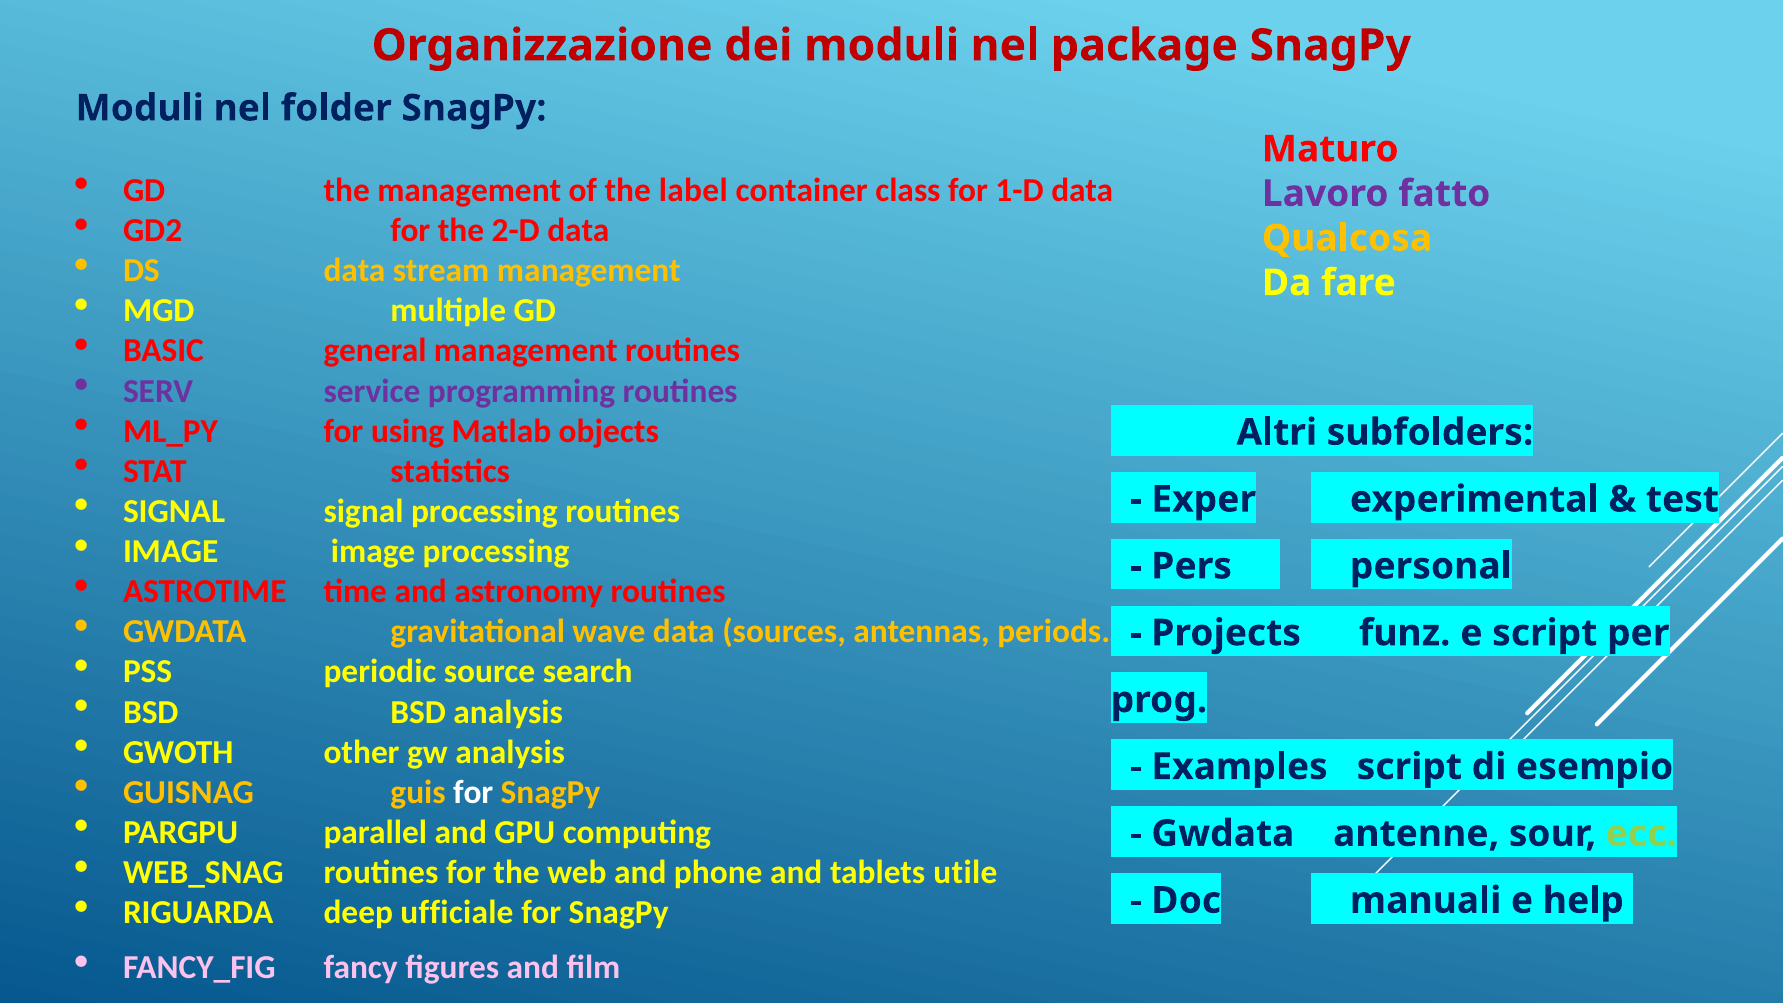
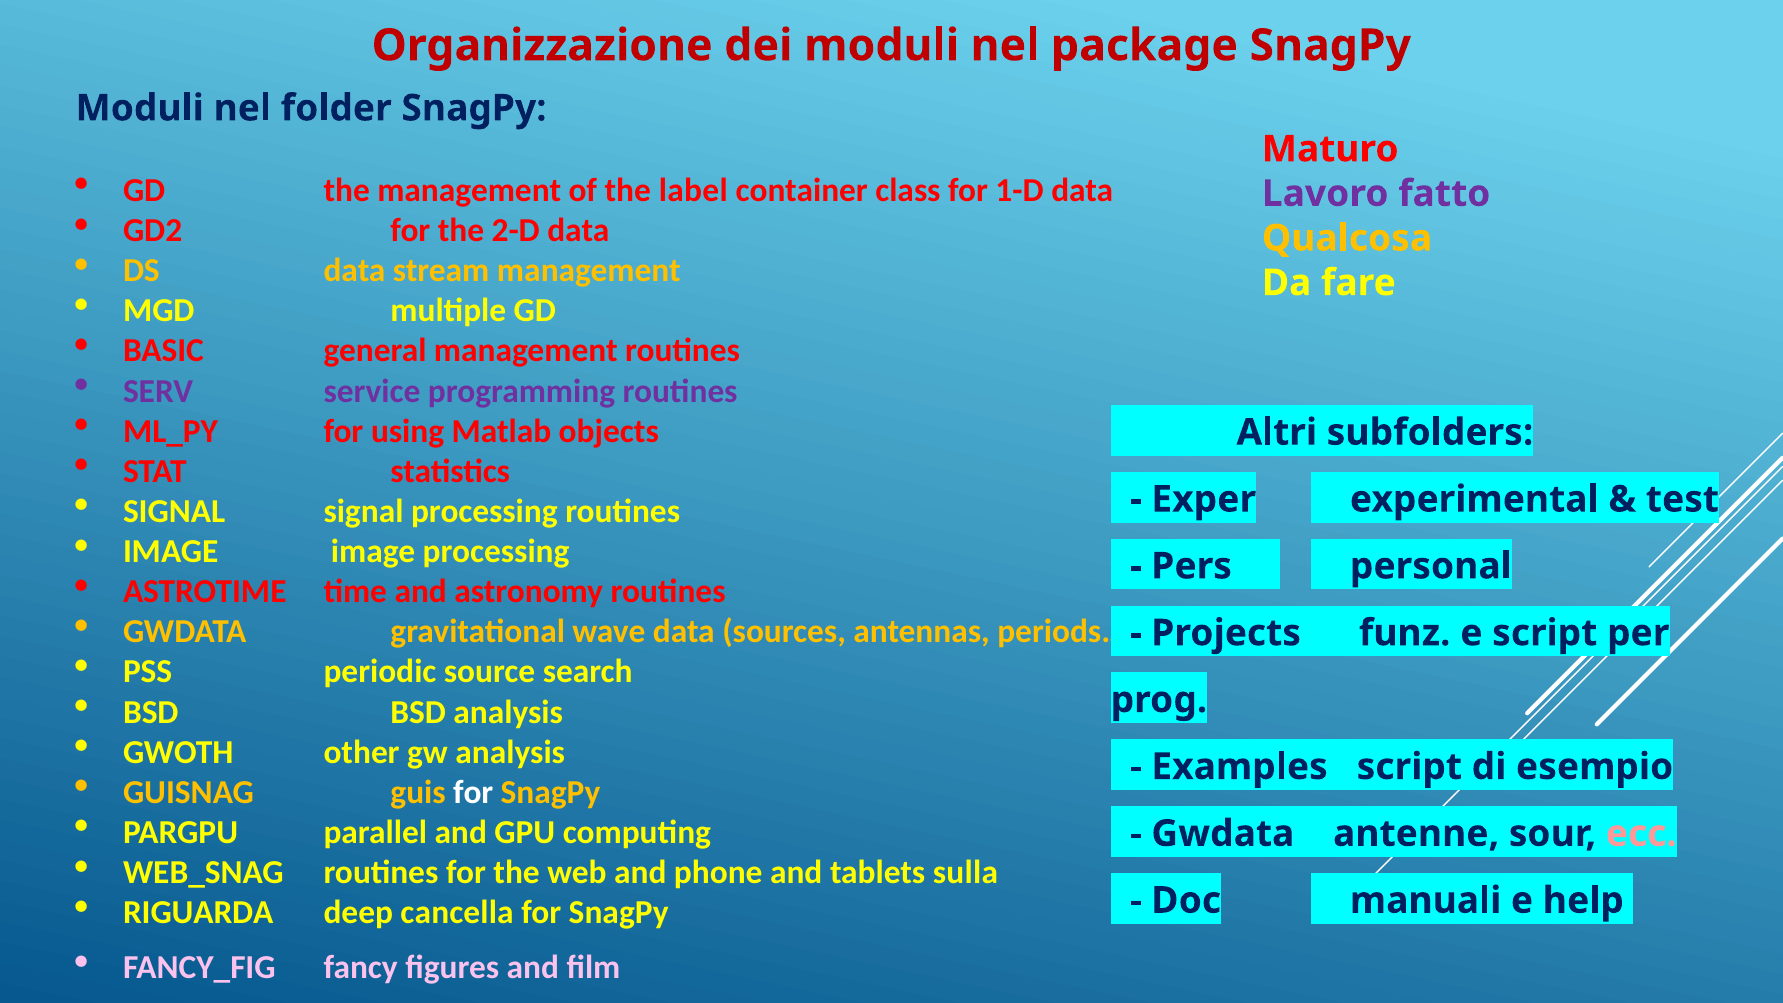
ecc colour: light green -> pink (1641, 834)
utile: utile -> sulla (965, 872)
ufficiale: ufficiale -> cancella (457, 913)
